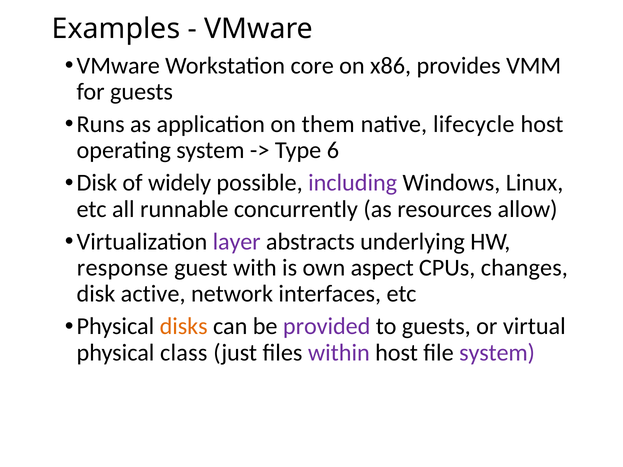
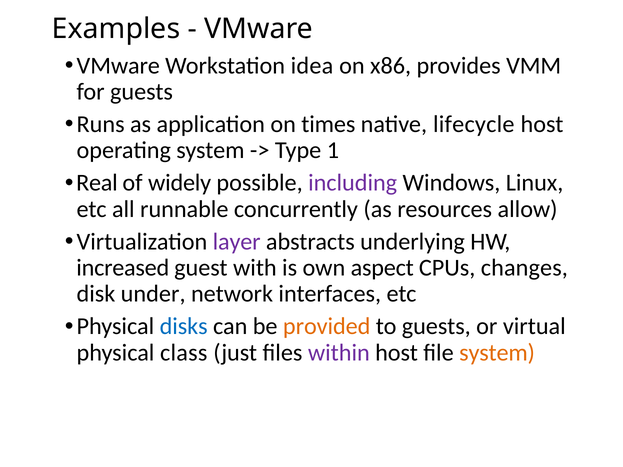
core: core -> idea (312, 66)
them: them -> times (328, 124)
6: 6 -> 1 (333, 150)
Disk: Disk -> Real (97, 183)
response: response -> increased (123, 268)
active: active -> under (153, 294)
disks colour: orange -> blue (184, 327)
provided colour: purple -> orange (327, 327)
system colour: purple -> orange (497, 353)
